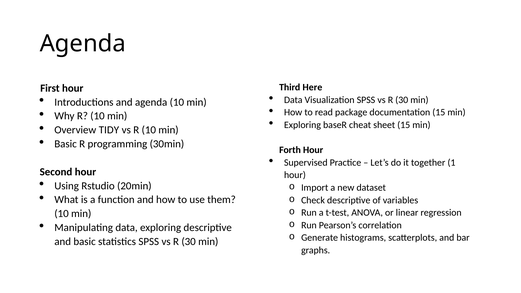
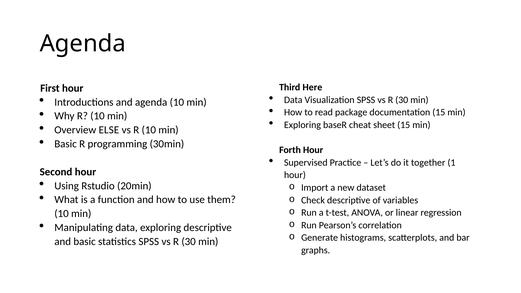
TIDY: TIDY -> ELSE (109, 130)
